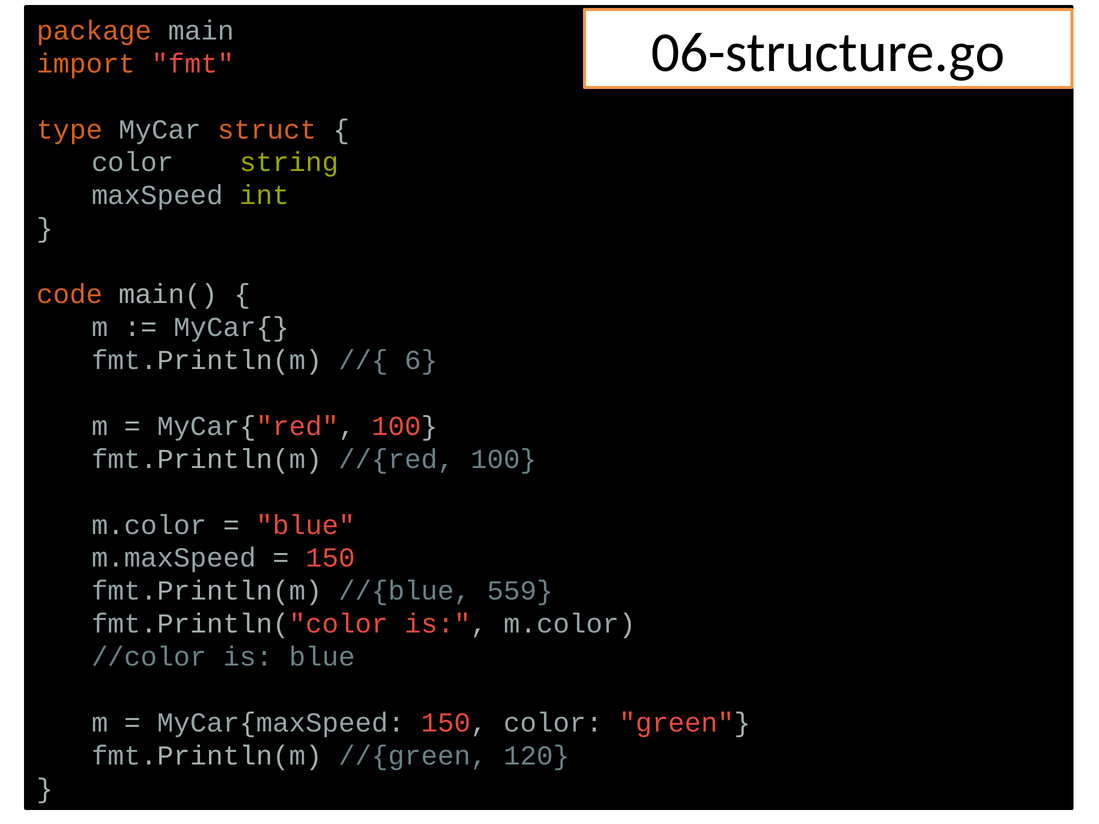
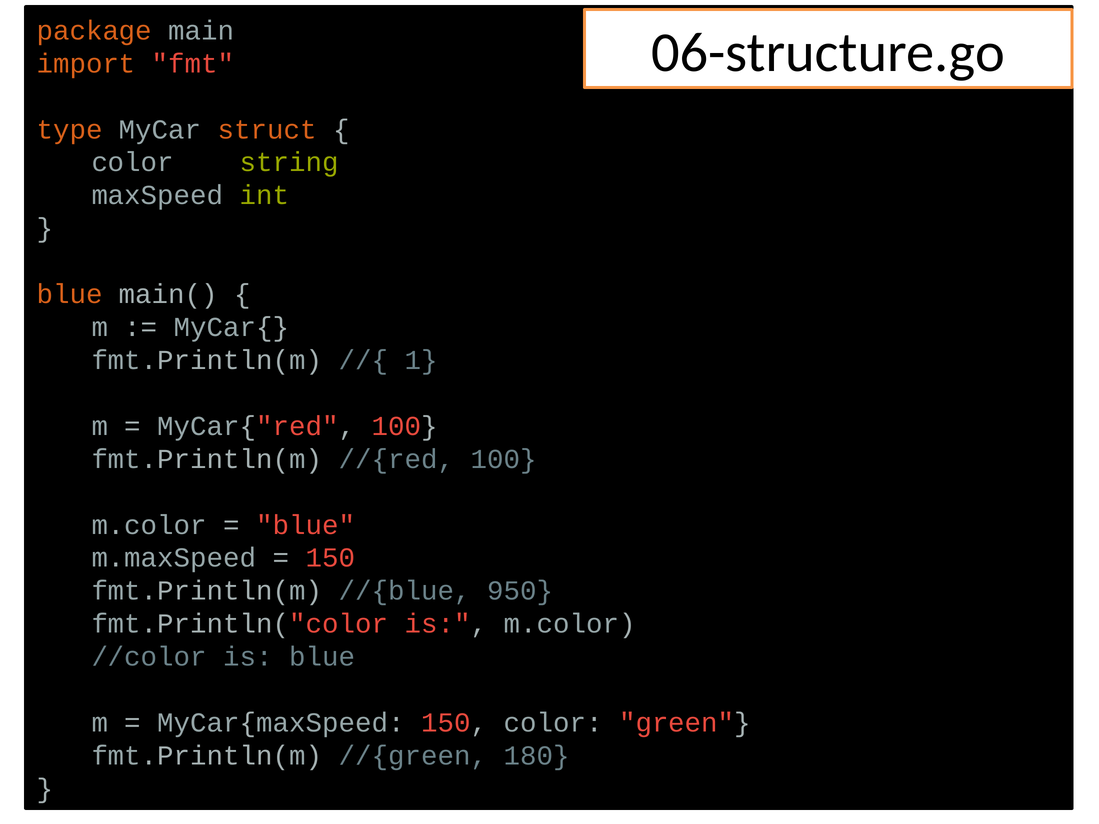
code: code -> blue (70, 294)
6: 6 -> 1 (421, 360)
559: 559 -> 950 (520, 591)
120: 120 -> 180 (537, 756)
